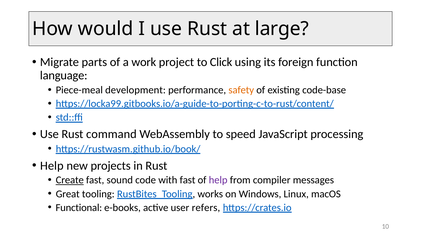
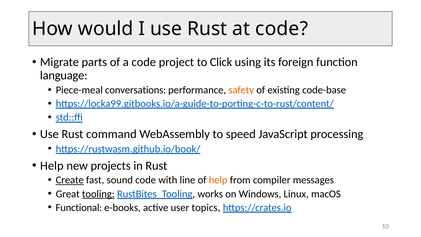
at large: large -> code (282, 29)
a work: work -> code (144, 62)
development: development -> conversations (136, 90)
with fast: fast -> line (187, 180)
help colour: purple -> orange (218, 180)
tooling underline: none -> present (98, 194)
refers: refers -> topics (206, 207)
